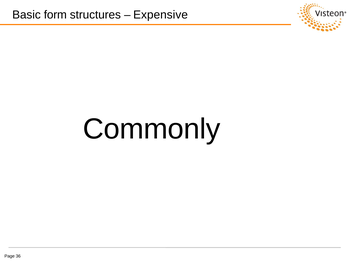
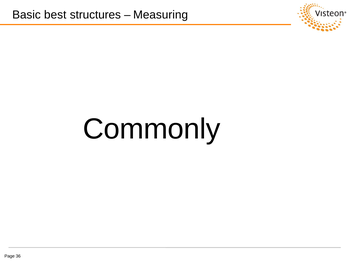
form: form -> best (55, 15)
Expensive: Expensive -> Measuring (161, 15)
